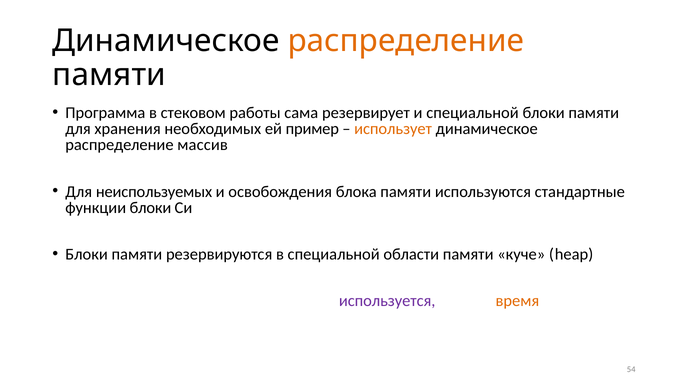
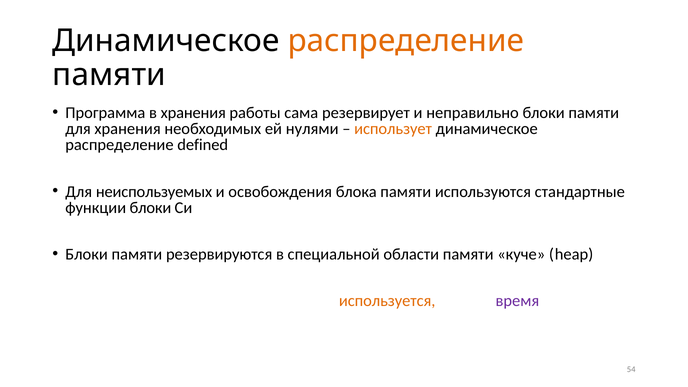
в стековом: стековом -> хранения (193, 113)
и специальной: специальной -> неправильно (473, 113)
пример: пример -> нулями (312, 129)
массив: массив -> defined (203, 145)
используется colour: purple -> orange (387, 301)
время colour: orange -> purple (517, 301)
